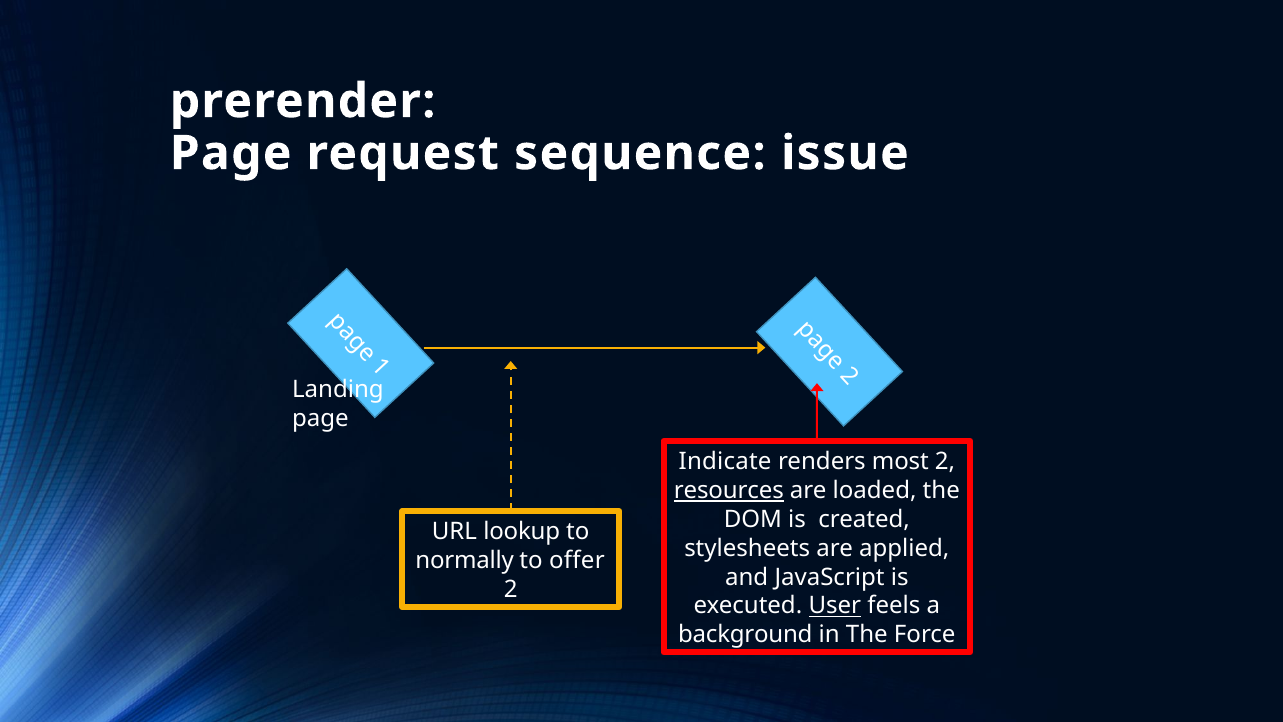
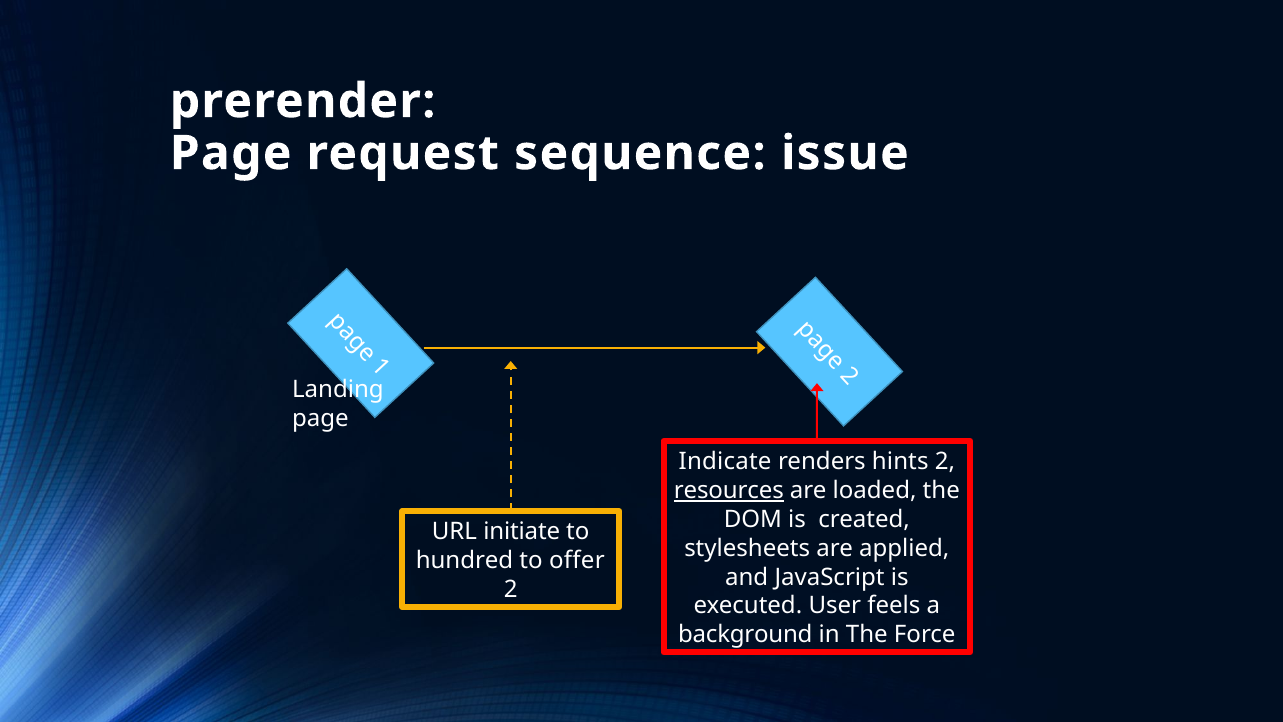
most: most -> hints (900, 462)
lookup: lookup -> initiate (522, 532)
normally: normally -> hundred (465, 561)
User underline: present -> none (835, 606)
